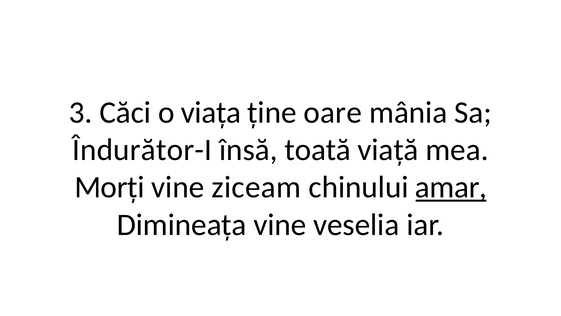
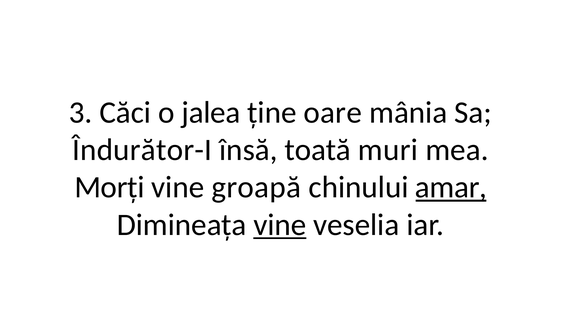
viața: viața -> jalea (211, 112)
viață: viață -> muri (388, 150)
ziceam: ziceam -> groapă (256, 187)
vine underline: none -> present (280, 224)
